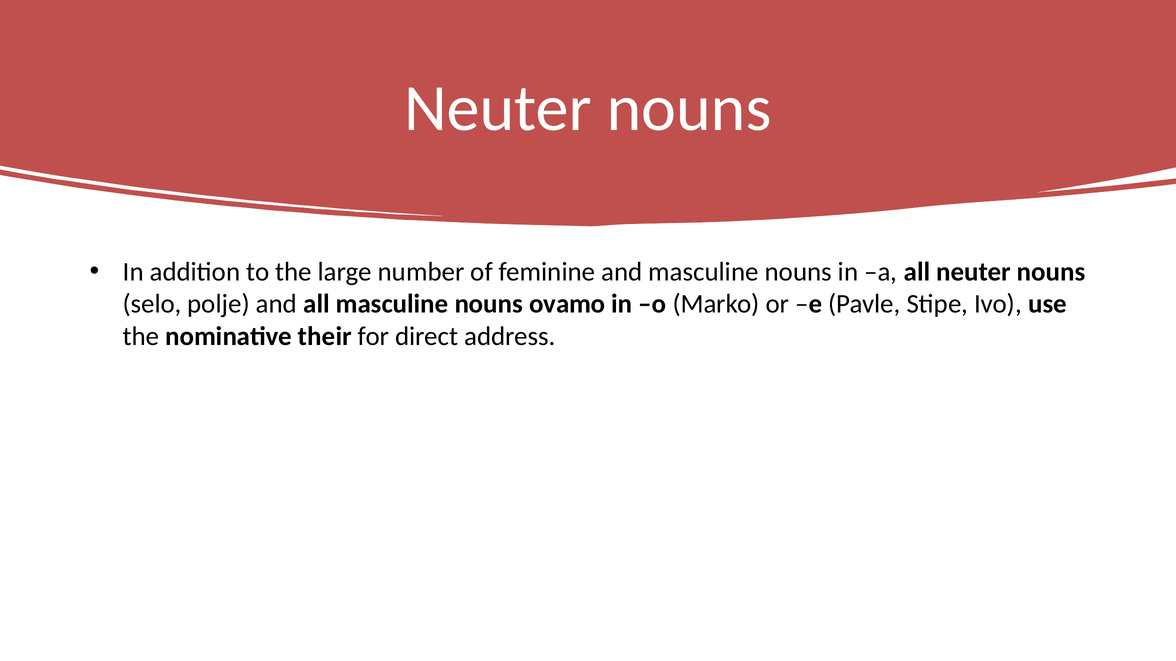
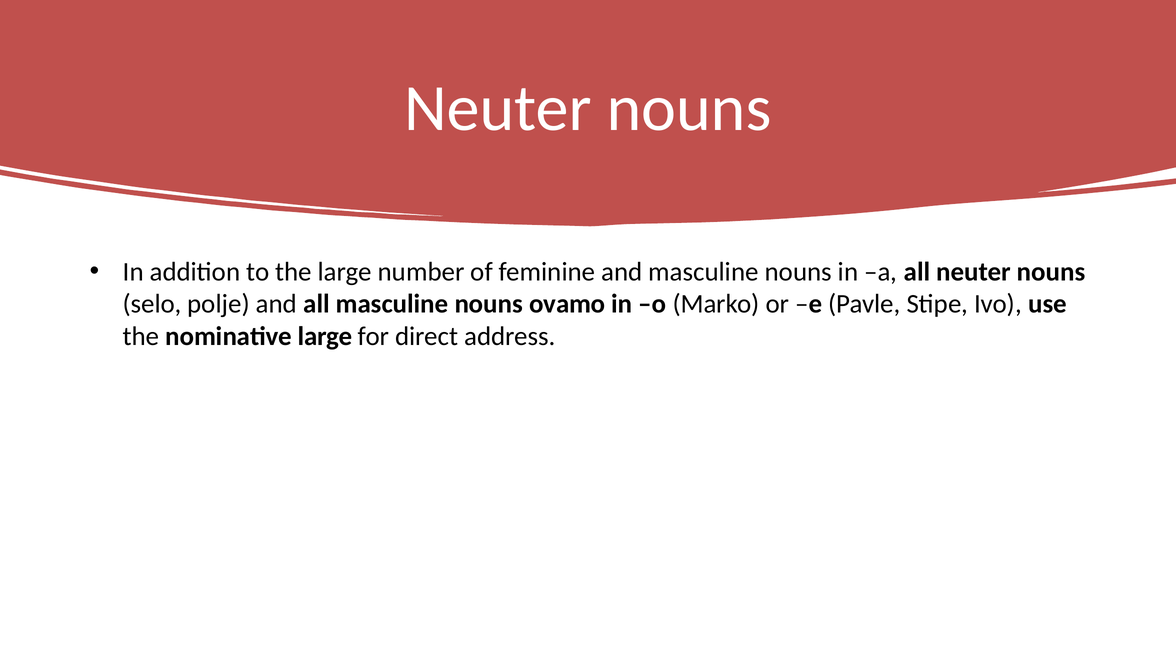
nominative their: their -> large (325, 337)
